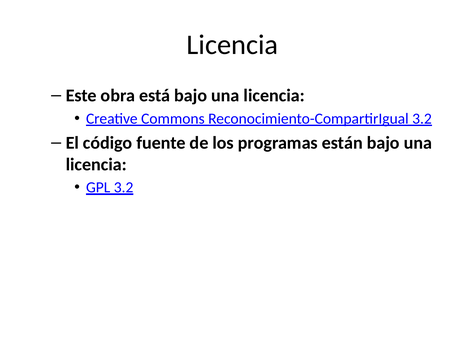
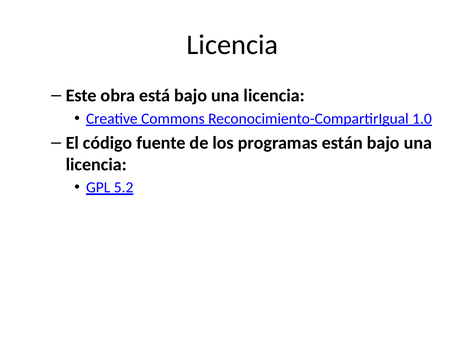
Reconocimiento-CompartirIgual 3.2: 3.2 -> 1.0 (422, 119)
GPL 3.2: 3.2 -> 5.2 (124, 188)
